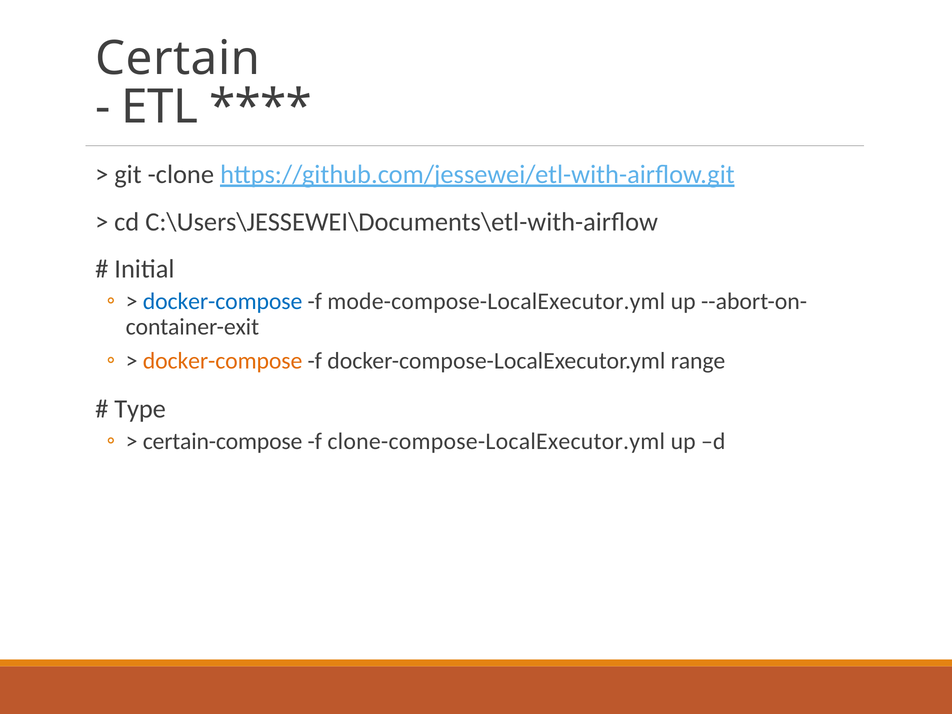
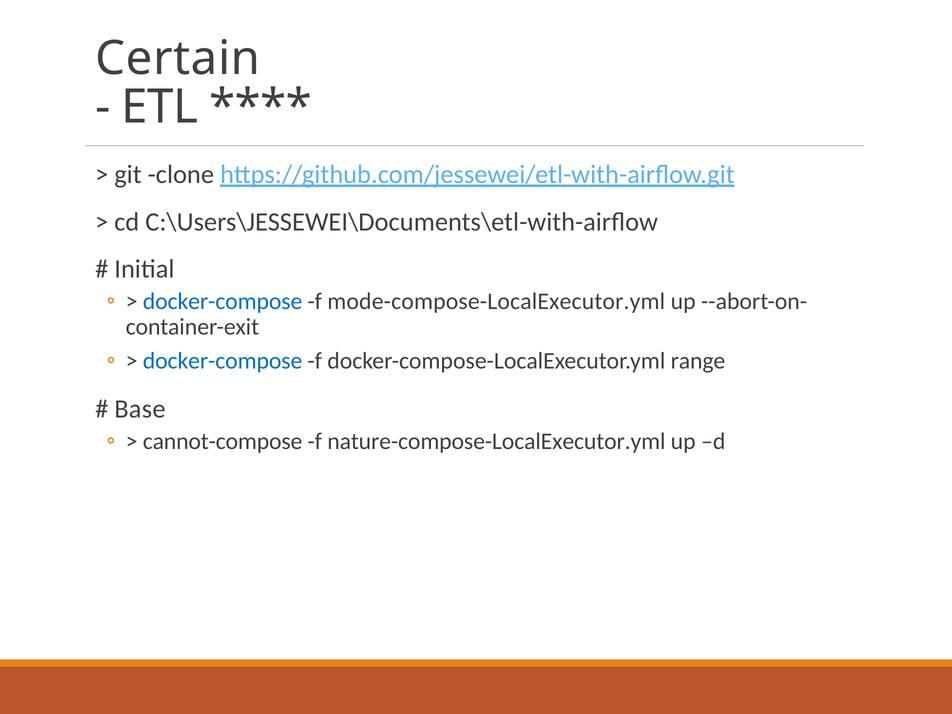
docker-compose colour: orange -> blue (223, 361)
Type: Type -> Base (140, 409)
certain-compose: certain-compose -> cannot-compose (223, 441)
clone-compose-LocalExecutor.yml: clone-compose-LocalExecutor.yml -> nature-compose-LocalExecutor.yml (496, 441)
